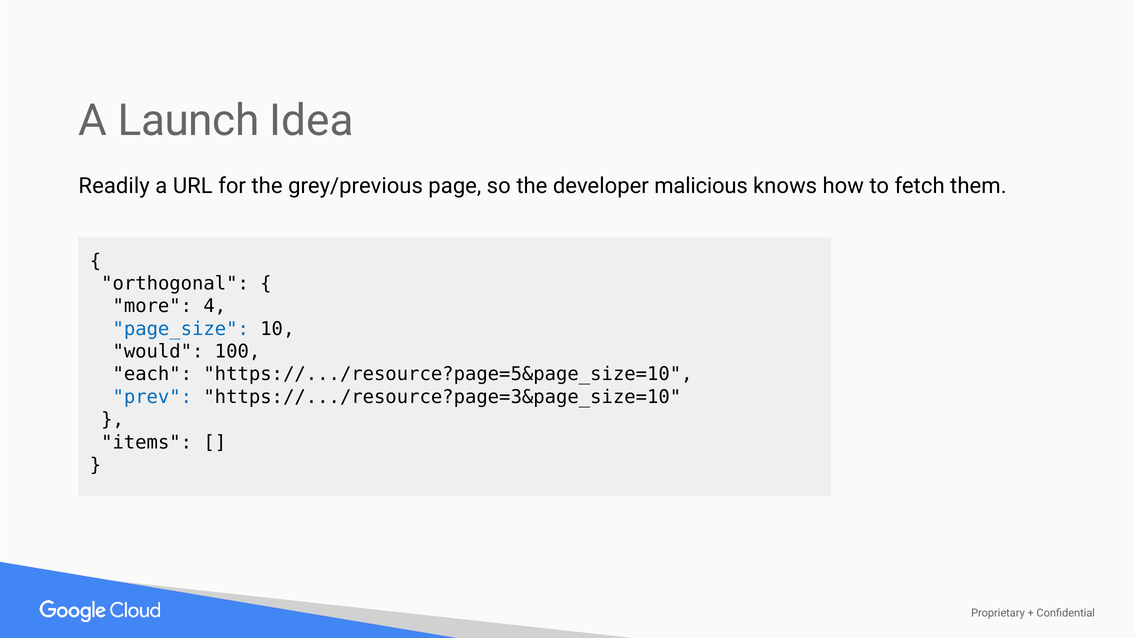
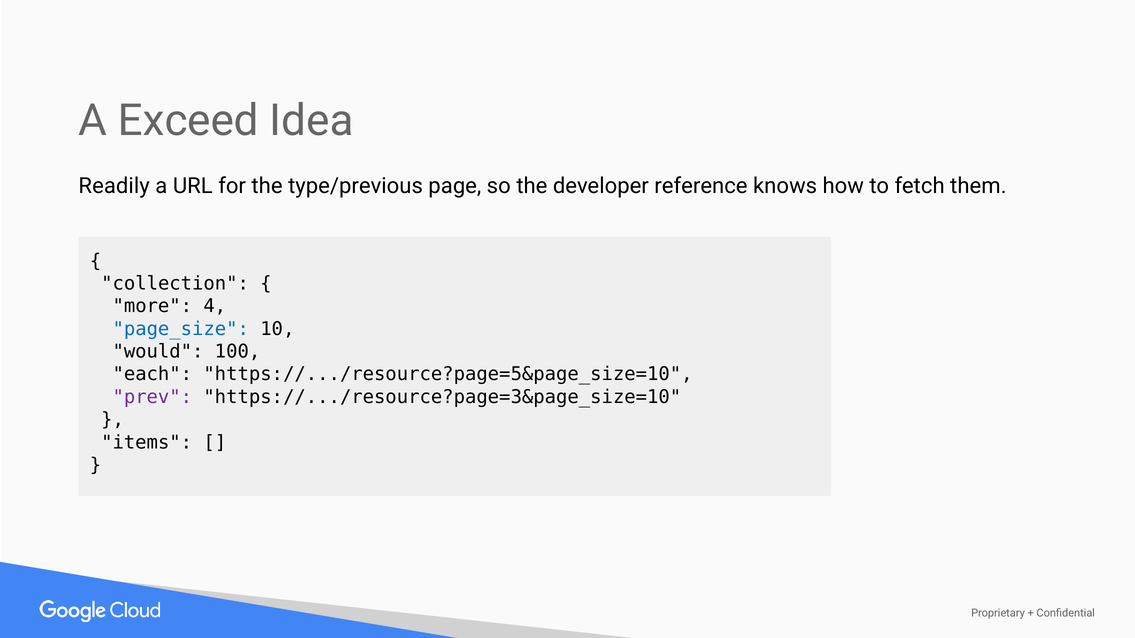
Launch: Launch -> Exceed (188, 121)
grey/previous: grey/previous -> type/previous (356, 186)
malicious: malicious -> reference (701, 186)
orthogonal: orthogonal -> collection (175, 284)
prev colour: blue -> purple (152, 397)
